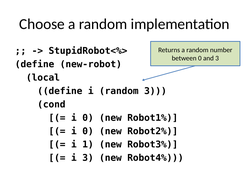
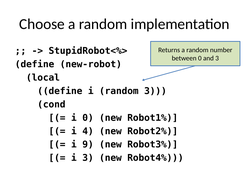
0: 0 -> 4 (88, 132)
1: 1 -> 9 (88, 145)
